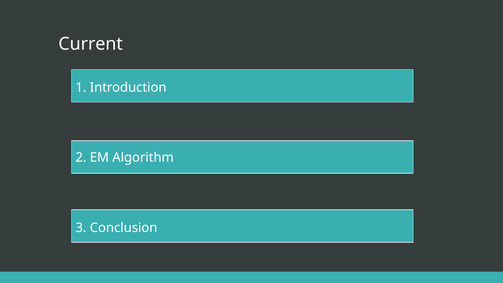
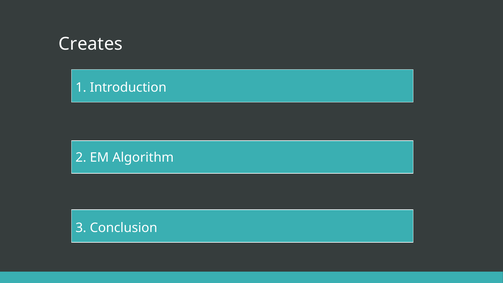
Current: Current -> Creates (91, 44)
